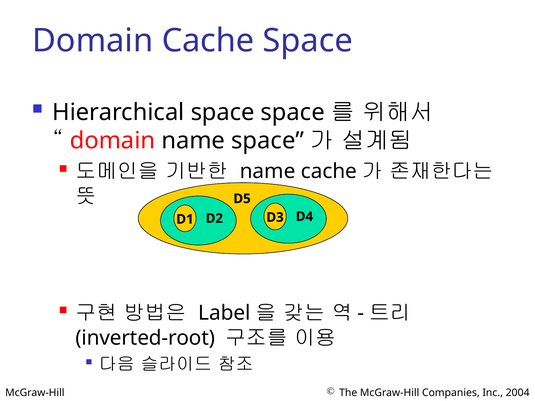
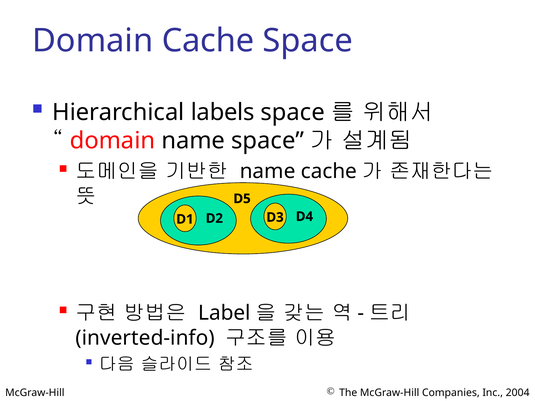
Hierarchical space: space -> labels (223, 112)
inverted-root: inverted-root -> inverted-info (145, 338)
